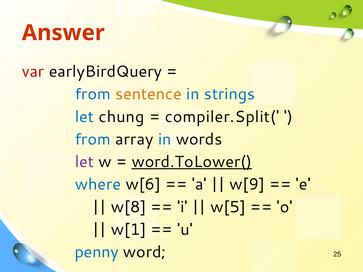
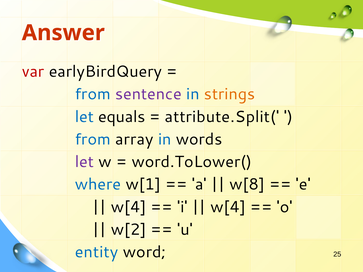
sentence colour: orange -> purple (148, 94)
strings colour: blue -> orange (230, 94)
chung: chung -> equals (122, 117)
compiler.Split(: compiler.Split( -> attribute.Split( (222, 117)
word.ToLower( underline: present -> none (192, 162)
w[6: w[6 -> w[1 (143, 185)
w[9: w[9 -> w[8 (247, 185)
w[8: w[8 -> w[4 (128, 207)
w[5: w[5 -> w[4 (228, 207)
w[1: w[1 -> w[2 (128, 230)
penny: penny -> entity (97, 252)
